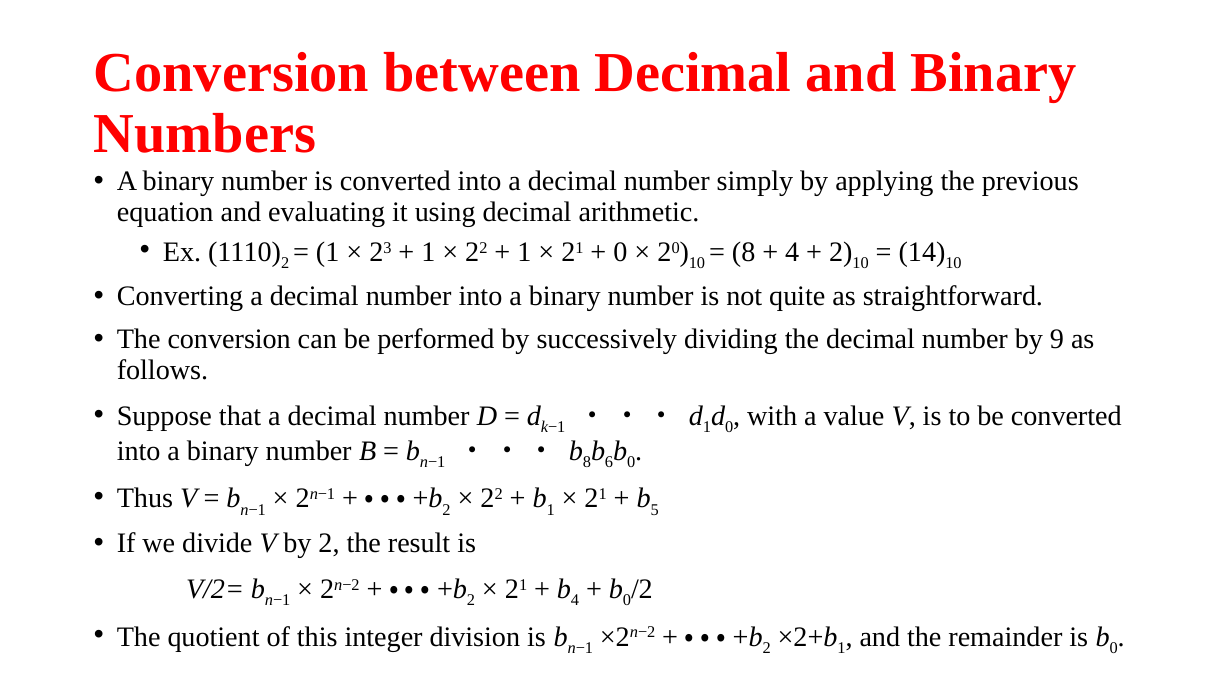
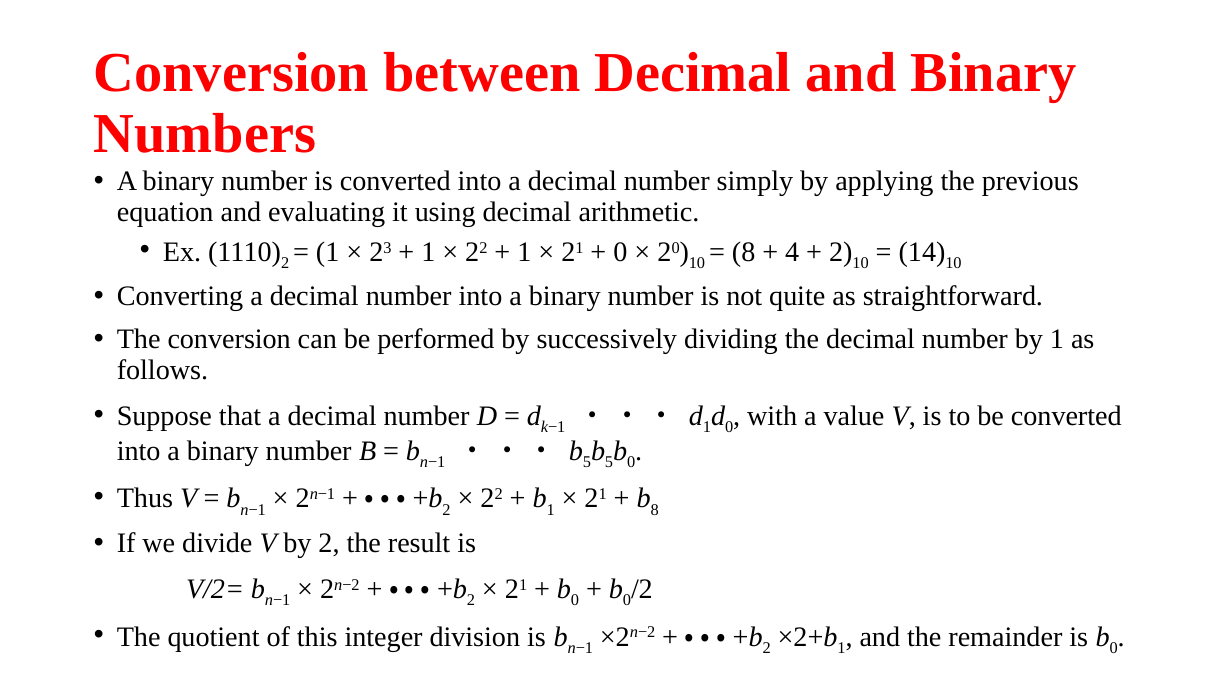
by 9: 9 -> 1 (1057, 340)
8: 8 -> 5 (587, 462)
6: 6 -> 5 (609, 462)
b 5: 5 -> 8 (655, 510)
4: 4 -> 0 (575, 600)
